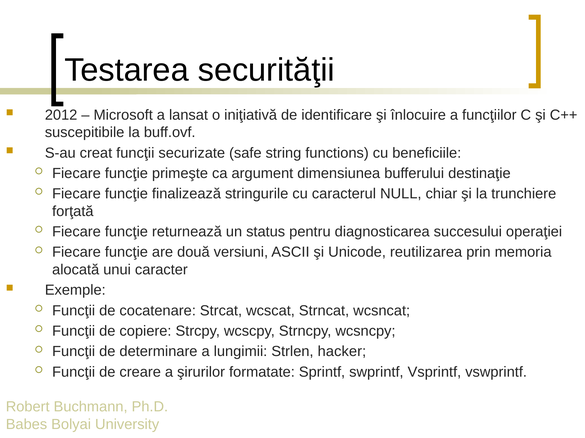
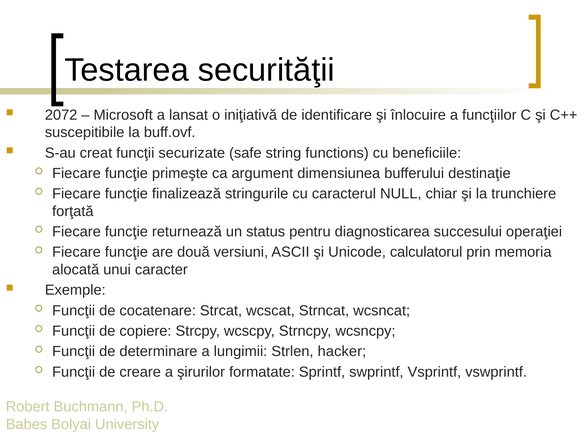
2012: 2012 -> 2072 (61, 115)
reutilizarea: reutilizarea -> calculatorul (426, 253)
